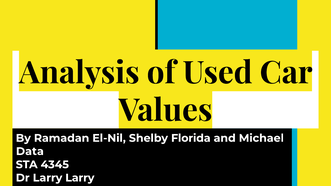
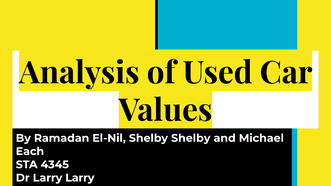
Shelby Florida: Florida -> Shelby (191, 138)
Data: Data -> Each (30, 152)
